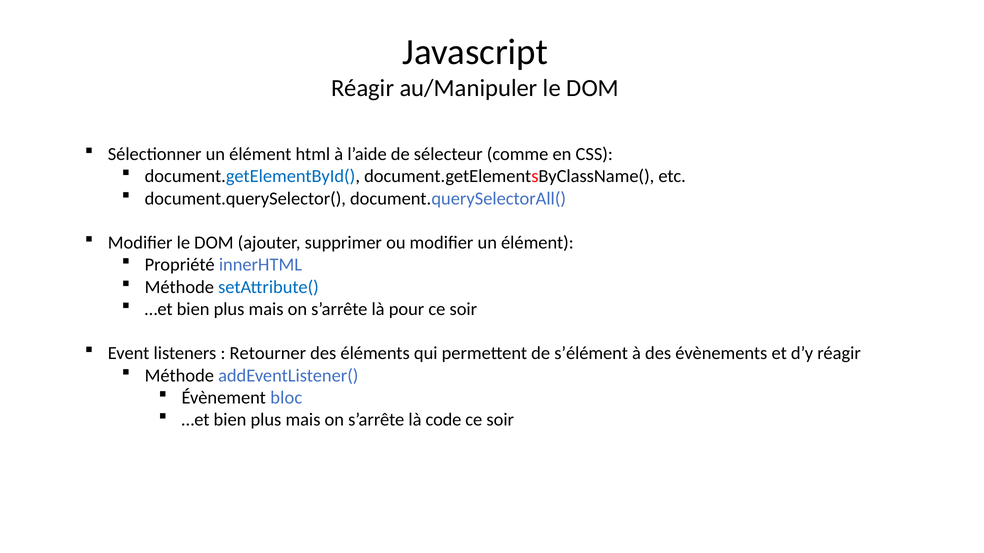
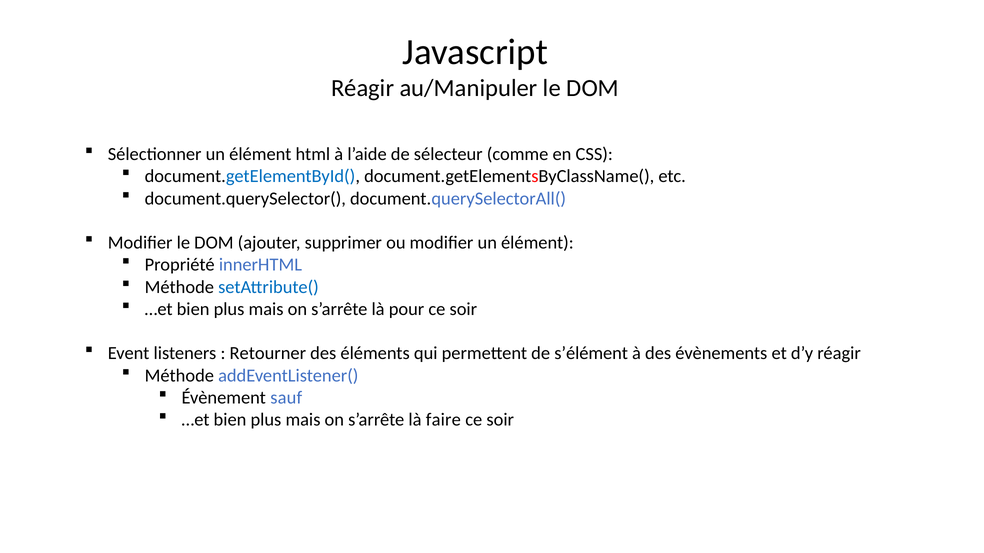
bloc: bloc -> sauf (286, 398)
code: code -> faire (443, 420)
